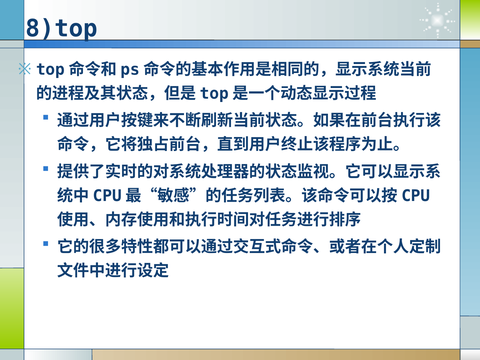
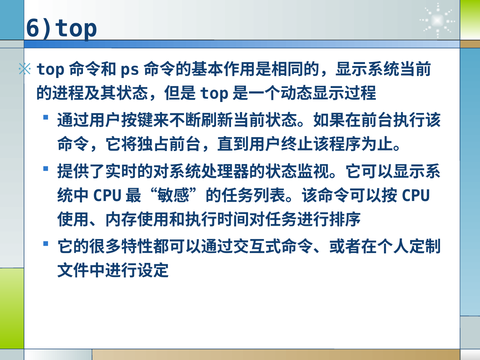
8)top: 8)top -> 6)top (62, 29)
